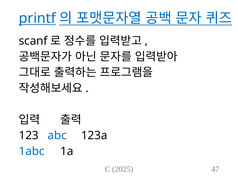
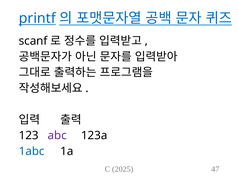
abc colour: blue -> purple (57, 136)
